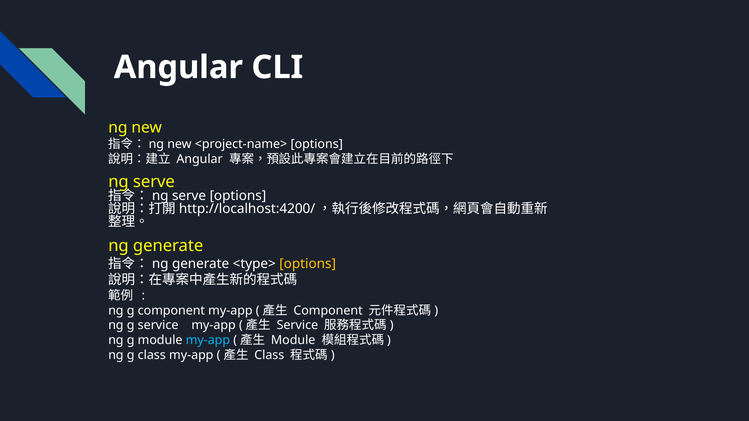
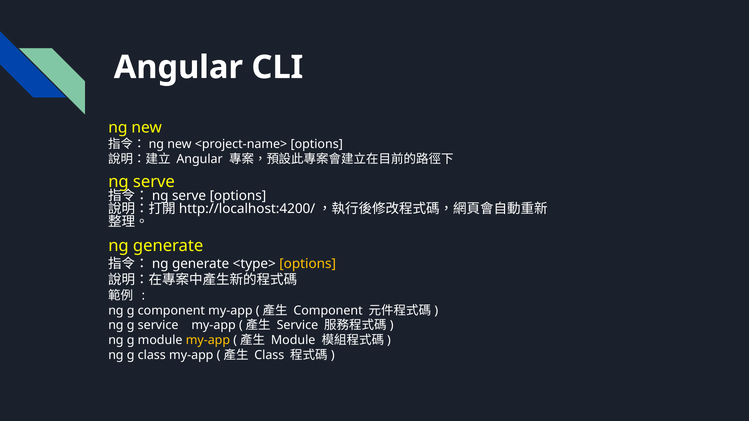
my-app colour: light blue -> yellow (208, 341)
